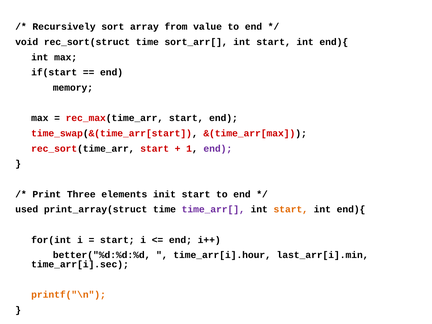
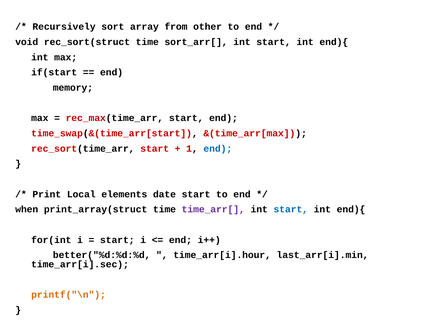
value: value -> other (208, 27)
end colour: purple -> blue (218, 149)
Three: Three -> Local (81, 194)
init: init -> date (164, 194)
used: used -> when (27, 209)
start colour: orange -> blue (291, 209)
